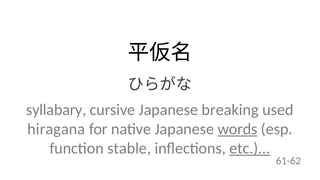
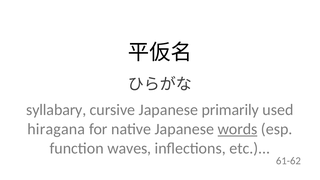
breaking: breaking -> primarily (230, 110)
stable: stable -> waves (129, 148)
etc underline: present -> none (250, 148)
